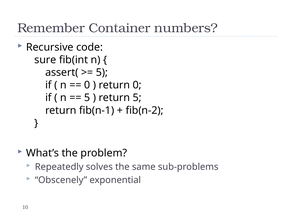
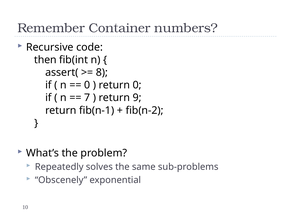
sure: sure -> then (45, 60)
5: 5 -> 8 (102, 73)
5: 5 -> 7 (87, 98)
return 5: 5 -> 9 (137, 98)
